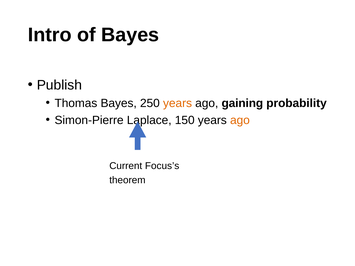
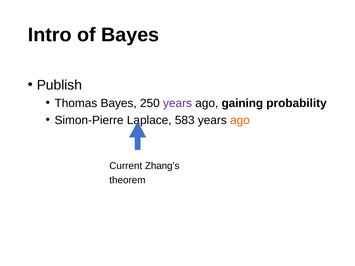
years colour: orange -> purple (178, 103)
150: 150 -> 583 (185, 120)
Focus’s: Focus’s -> Zhang’s (162, 166)
